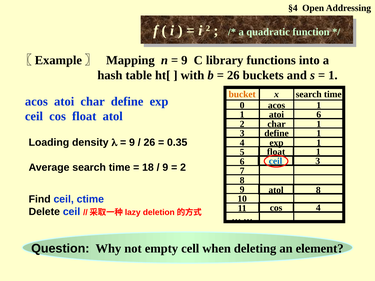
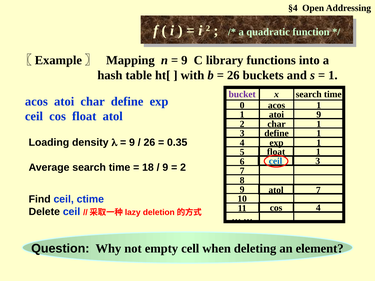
bucket colour: orange -> purple (242, 94)
atoi 6: 6 -> 9 (319, 115)
atol 8: 8 -> 7 (318, 190)
